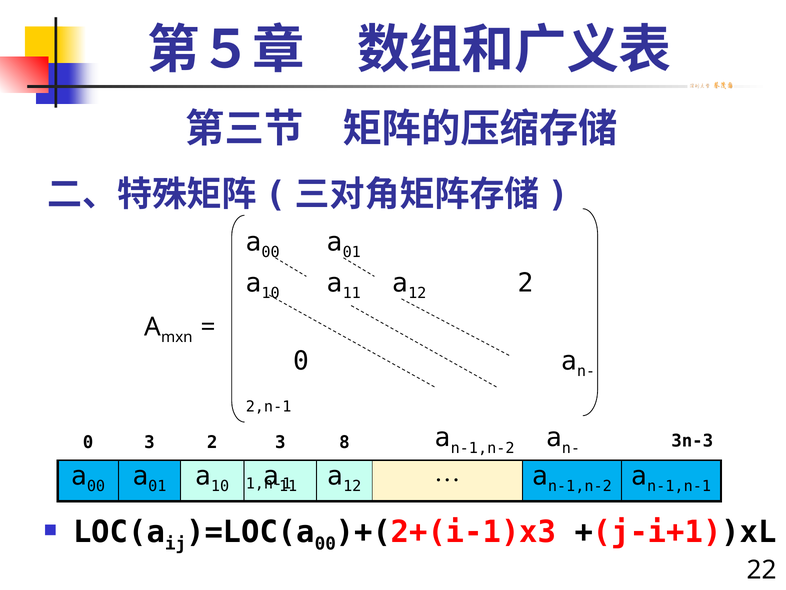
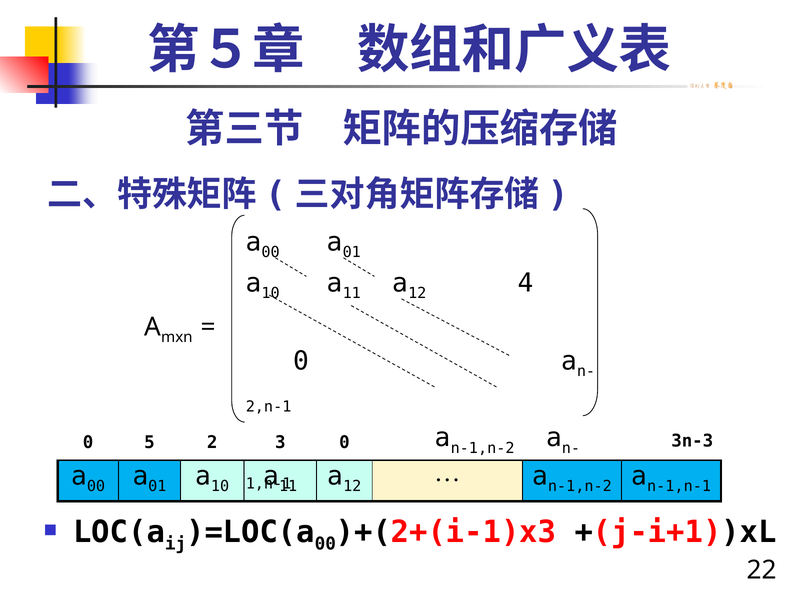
2: 2 -> 4 (526, 283)
0 3: 3 -> 5 (149, 442)
3 8: 8 -> 0 (344, 442)
